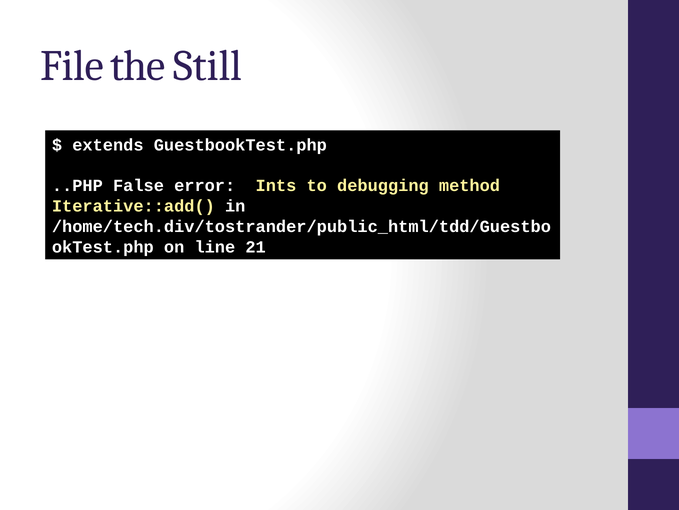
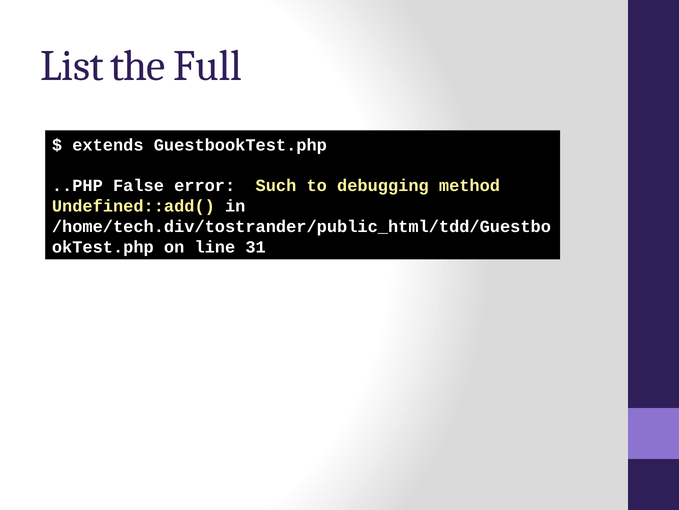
File: File -> List (72, 66)
Still: Still -> Full (208, 66)
Ints: Ints -> Such (276, 186)
Iterative::add(: Iterative::add( -> Undefined::add( (133, 206)
21: 21 -> 31 (256, 247)
